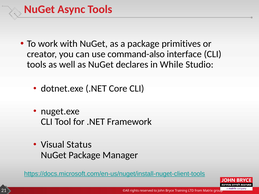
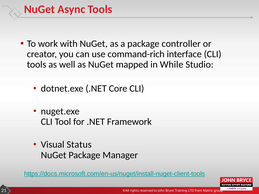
primitives: primitives -> controller (181, 44)
command-also: command-also -> command-rich (136, 54)
declares: declares -> mapped (132, 65)
